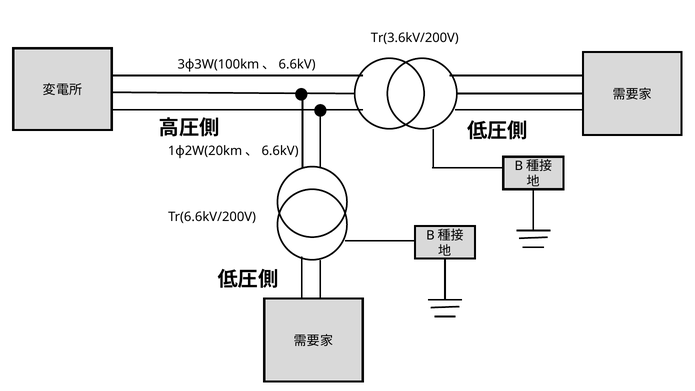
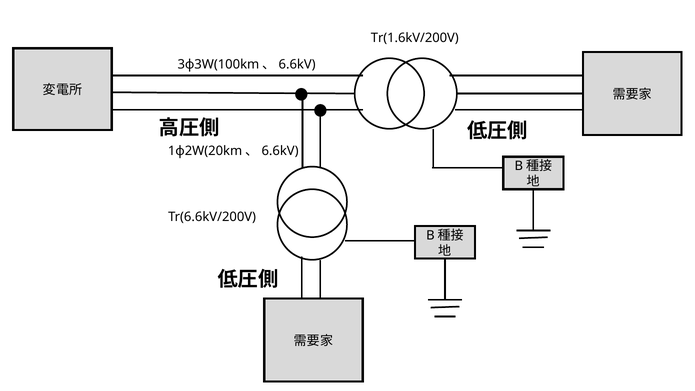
Tr(3.6kV/200V: Tr(3.6kV/200V -> Tr(1.6kV/200V (415, 38)
